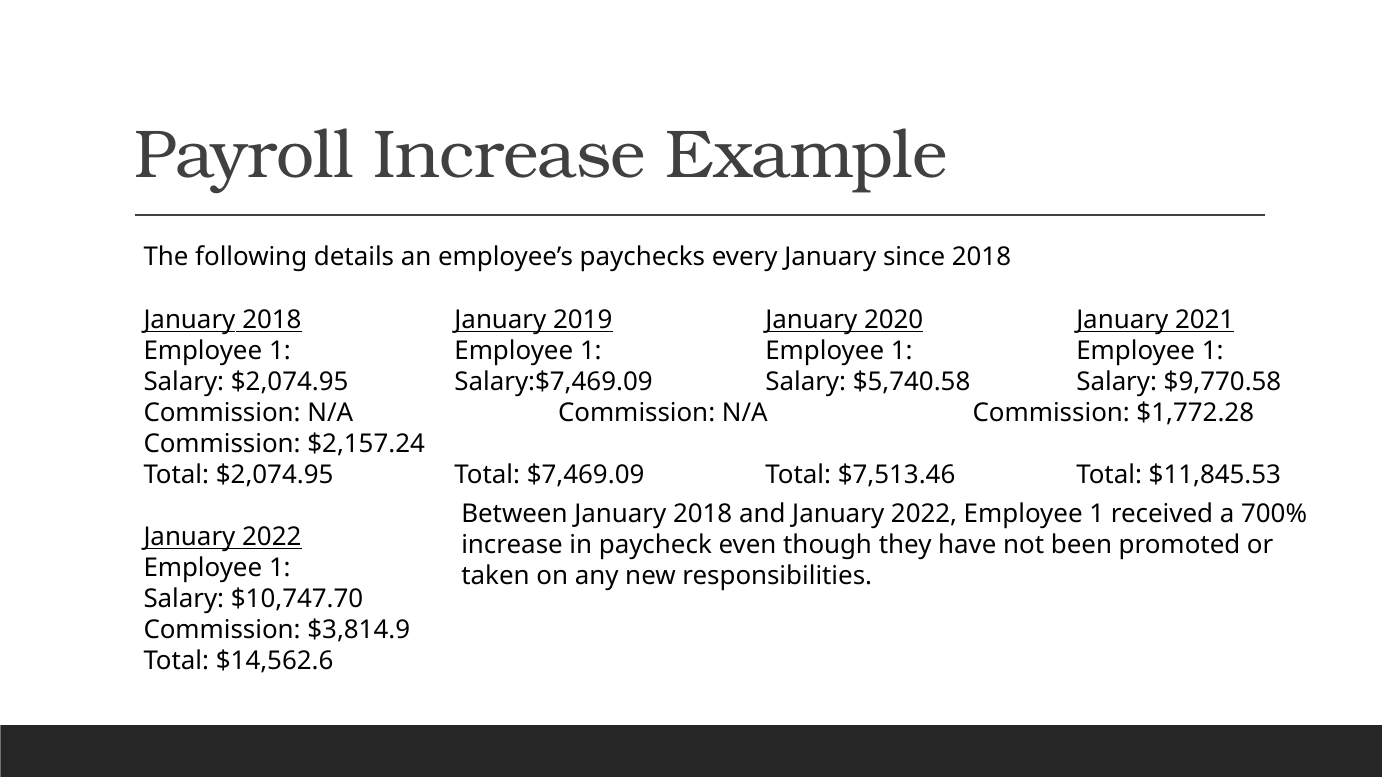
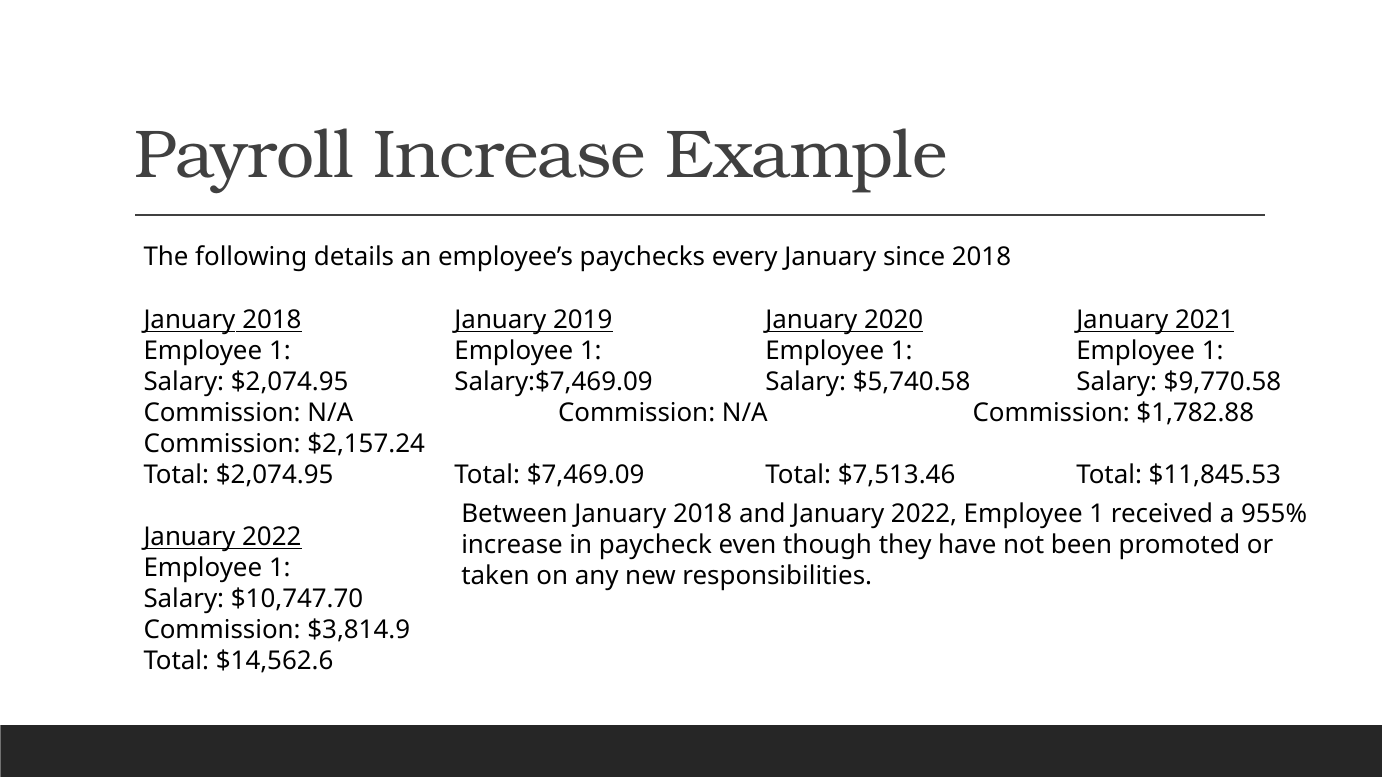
$1,772.28: $1,772.28 -> $1,782.88 (1195, 413)
700%: 700% -> 955% (1274, 514)
